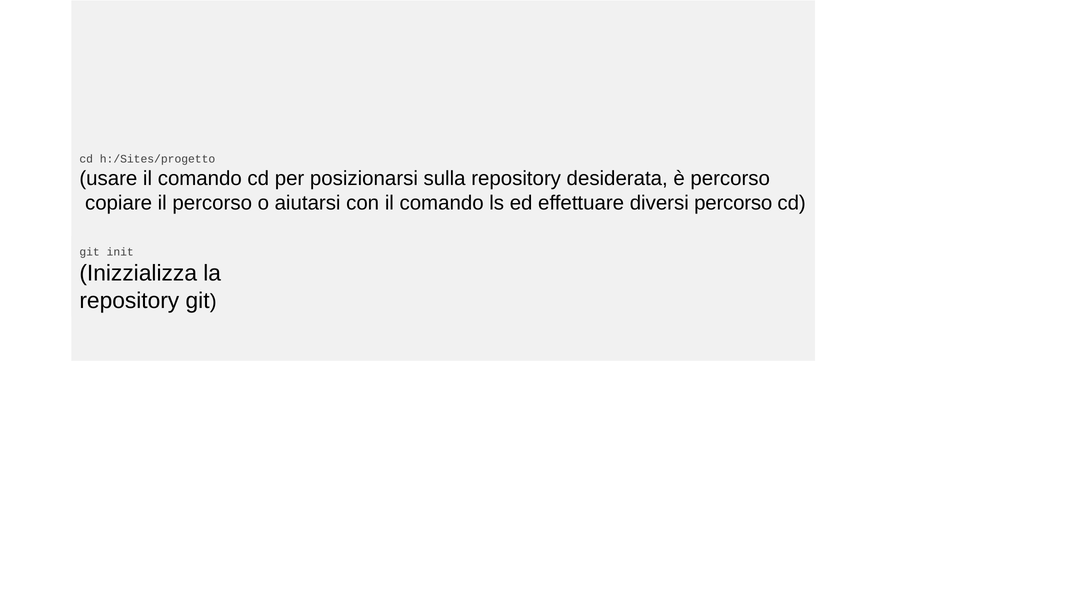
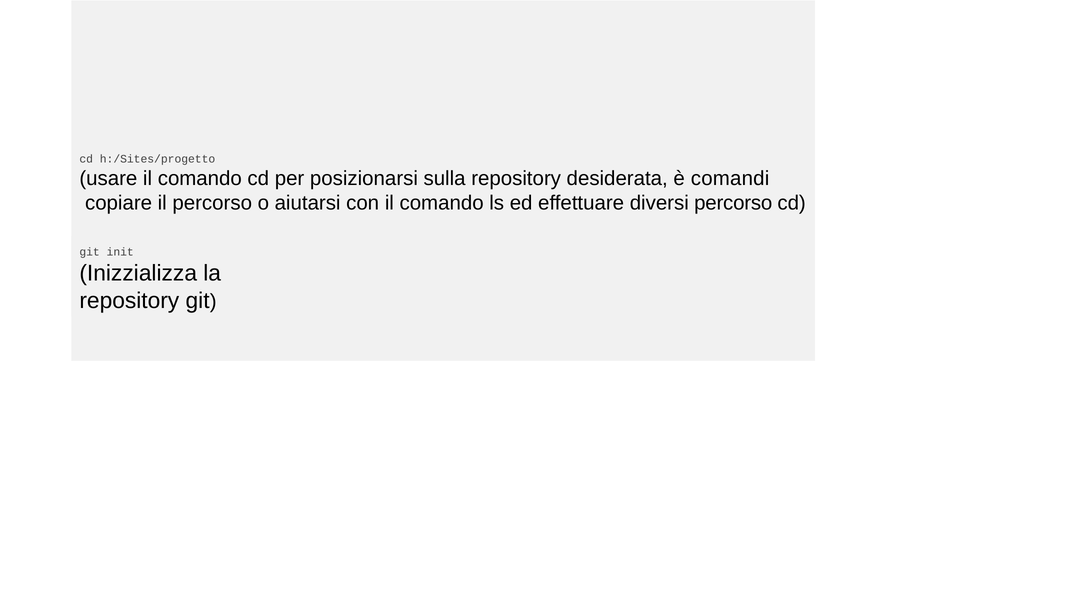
è percorso: percorso -> comandi (730, 179)
